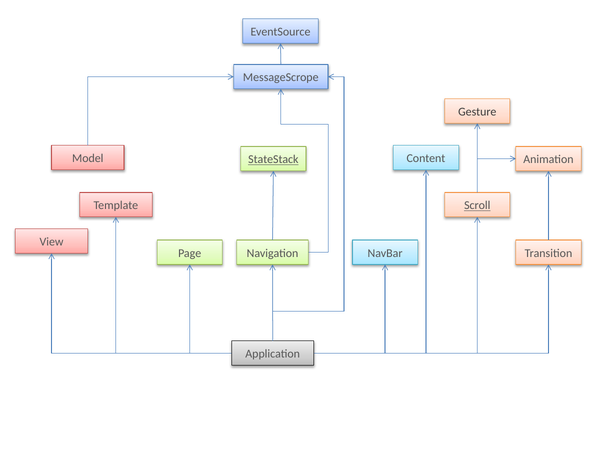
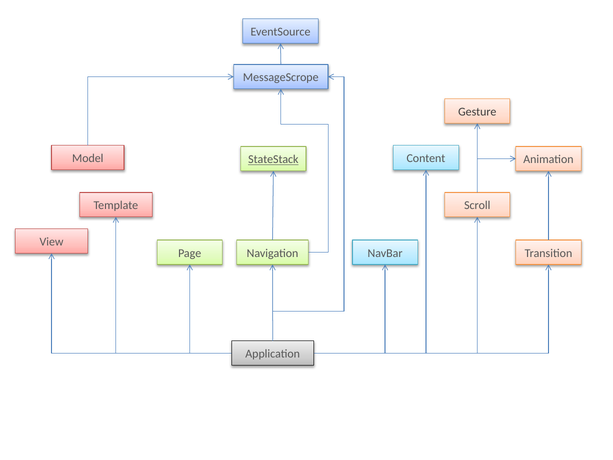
Scroll underline: present -> none (477, 205)
